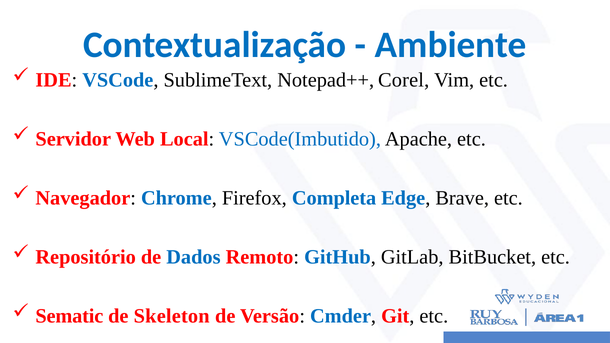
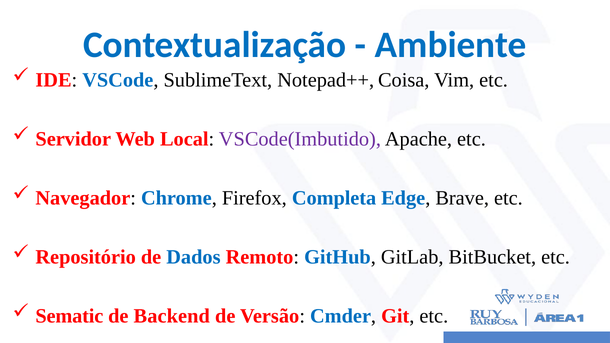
Corel: Corel -> Coisa (404, 80)
VSCode(Imbutido colour: blue -> purple (300, 139)
Skeleton: Skeleton -> Backend (172, 316)
